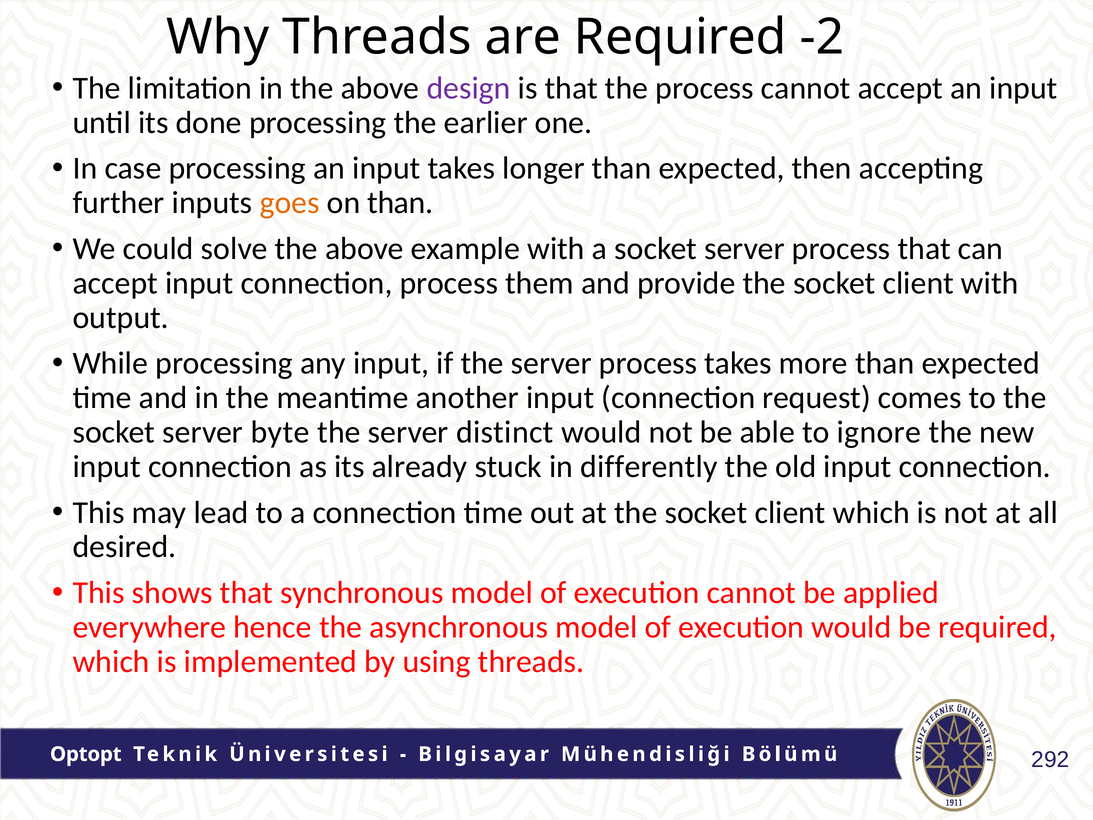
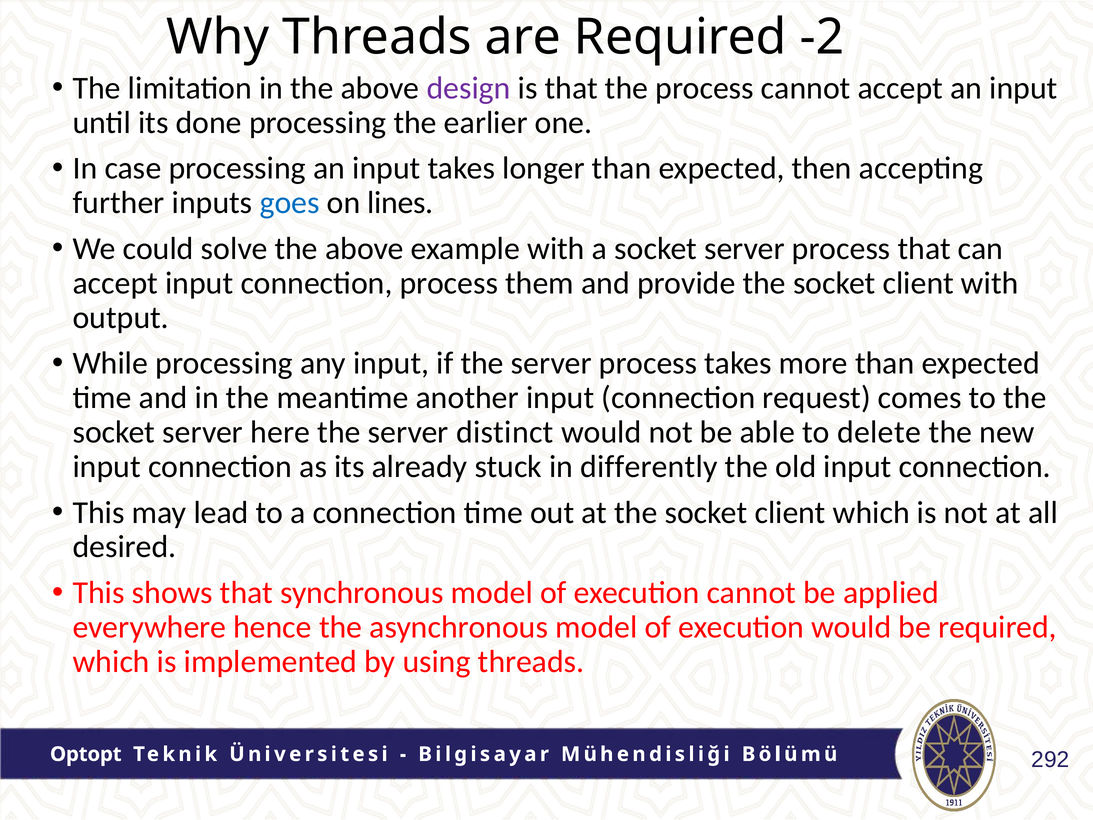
goes colour: orange -> blue (290, 203)
on than: than -> lines (400, 203)
byte: byte -> here (280, 432)
ignore: ignore -> delete (879, 432)
